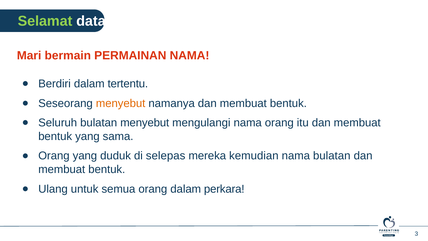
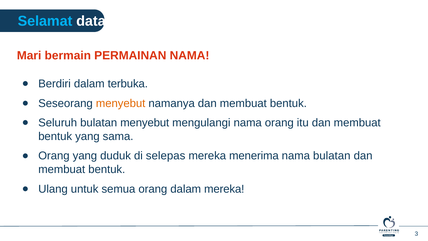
Selamat colour: light green -> light blue (45, 21)
tertentu: tertentu -> terbuka (128, 84)
kemudian: kemudian -> menerima (254, 156)
dalam perkara: perkara -> mereka (224, 189)
